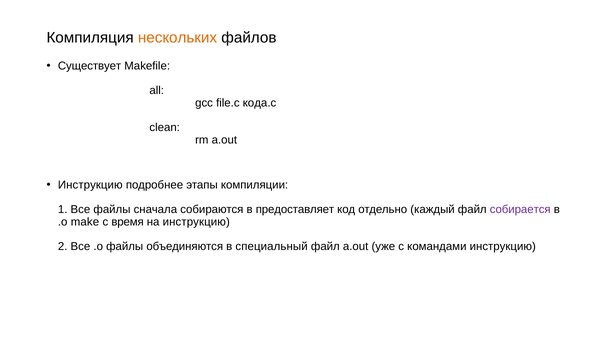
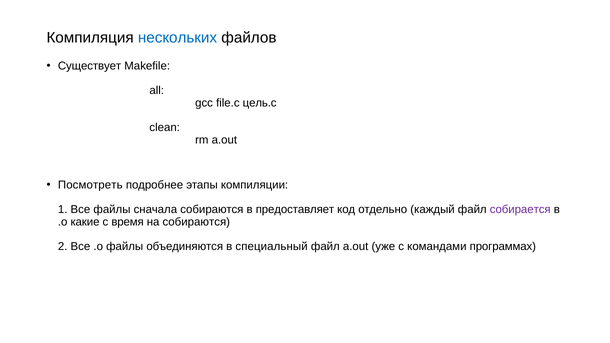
нескольких colour: orange -> blue (178, 38)
кода.c: кода.c -> цель.c (260, 103)
Инструкцию: Инструкцию -> Посмотреть (90, 185)
make: make -> какие (85, 222)
на инструкцию: инструкцию -> собираются (196, 222)
командами инструкцию: инструкцию -> программах (503, 247)
